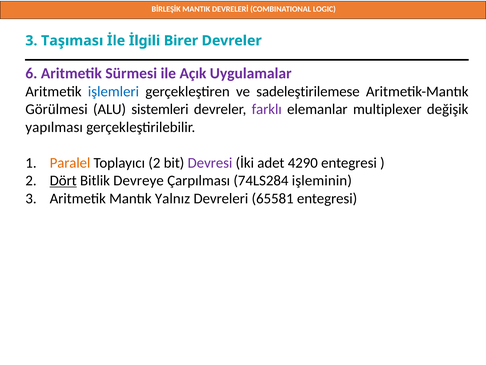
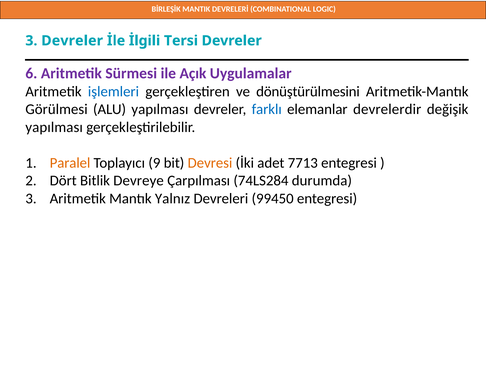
3 Taşıması: Taşıması -> Devreler (72, 41)
Birer: Birer -> Tersi (181, 41)
sadeleştirilemese: sadeleştirilemese -> dönüştürülmesini (308, 91)
ALU sistemleri: sistemleri -> yapılması (160, 109)
farklı colour: purple -> blue (267, 109)
multiplexer: multiplexer -> devrelerdir (387, 109)
Toplayıcı 2: 2 -> 9 (154, 163)
Devresi colour: purple -> orange (210, 163)
4290: 4290 -> 7713 (303, 163)
Dört underline: present -> none (63, 180)
işleminin: işleminin -> durumda (322, 180)
65581: 65581 -> 99450 (273, 198)
